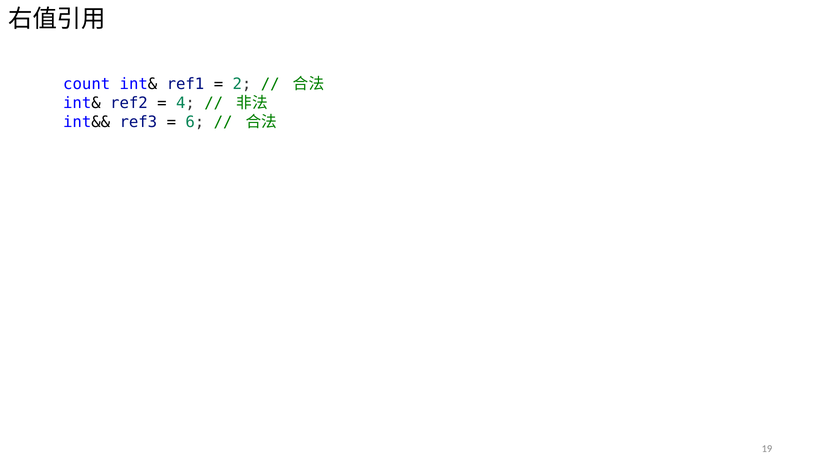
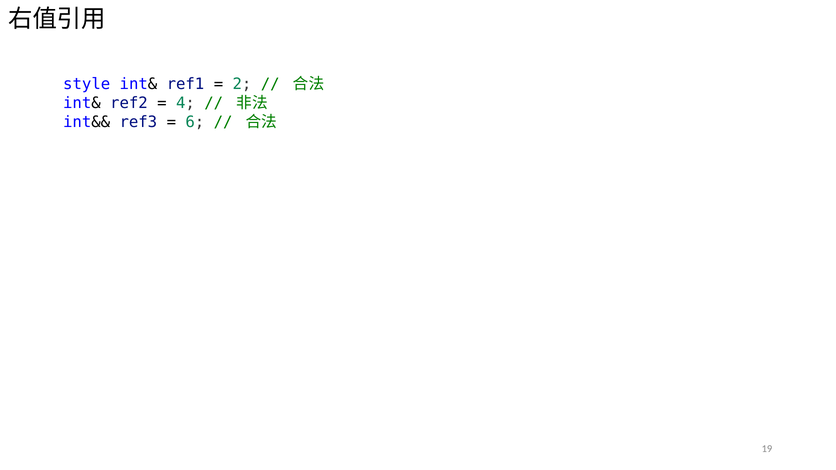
count: count -> style (87, 84)
